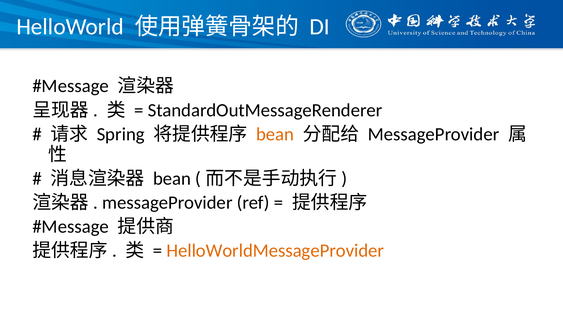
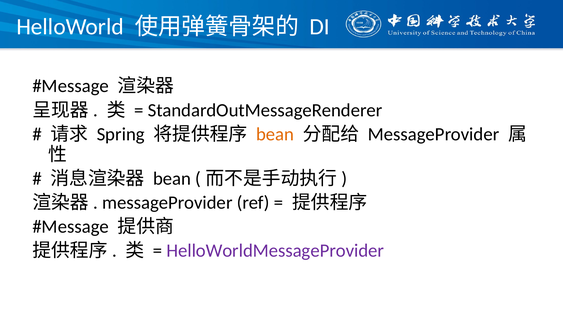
HelloWorldMessageProvider colour: orange -> purple (275, 251)
